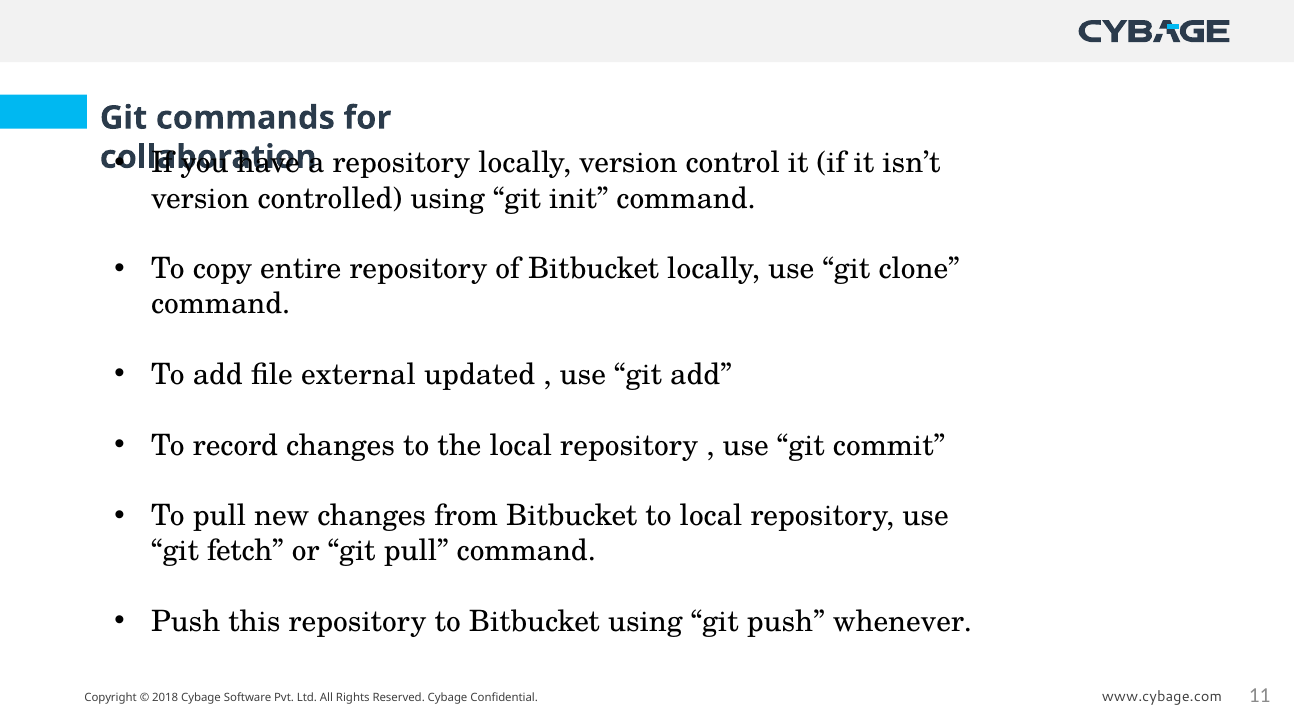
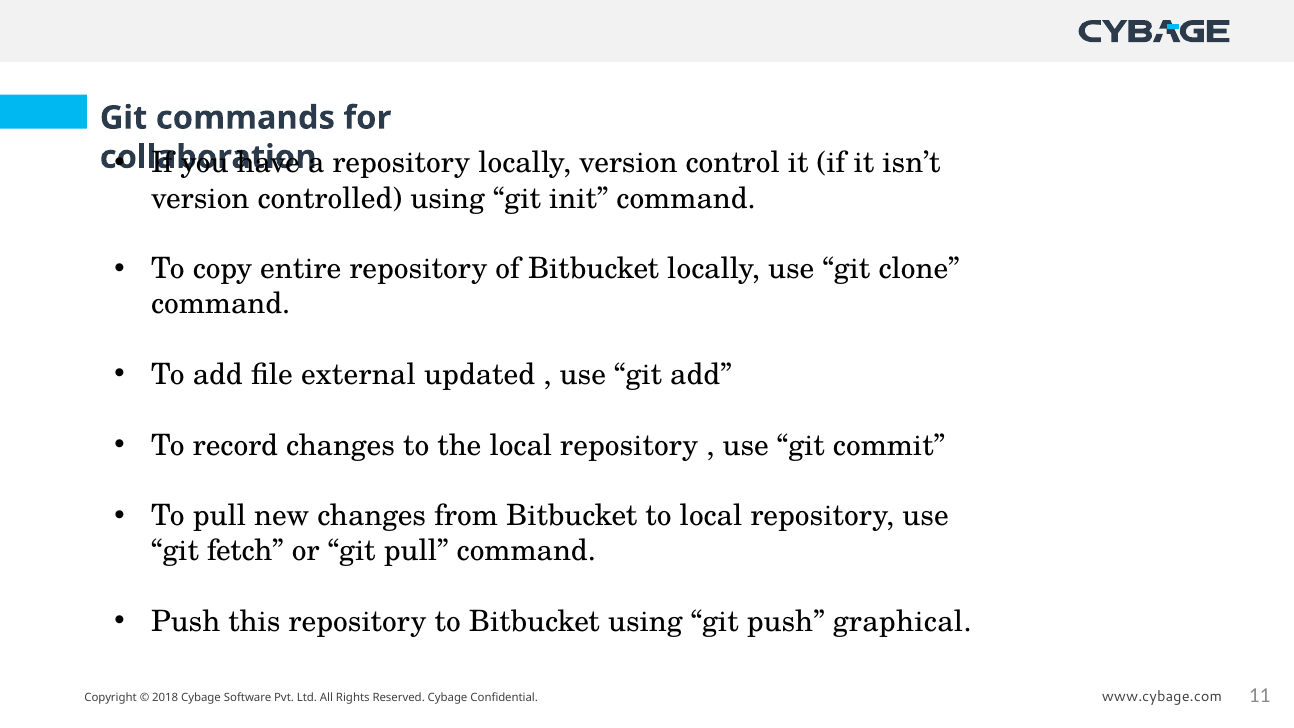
whenever: whenever -> graphical (902, 622)
